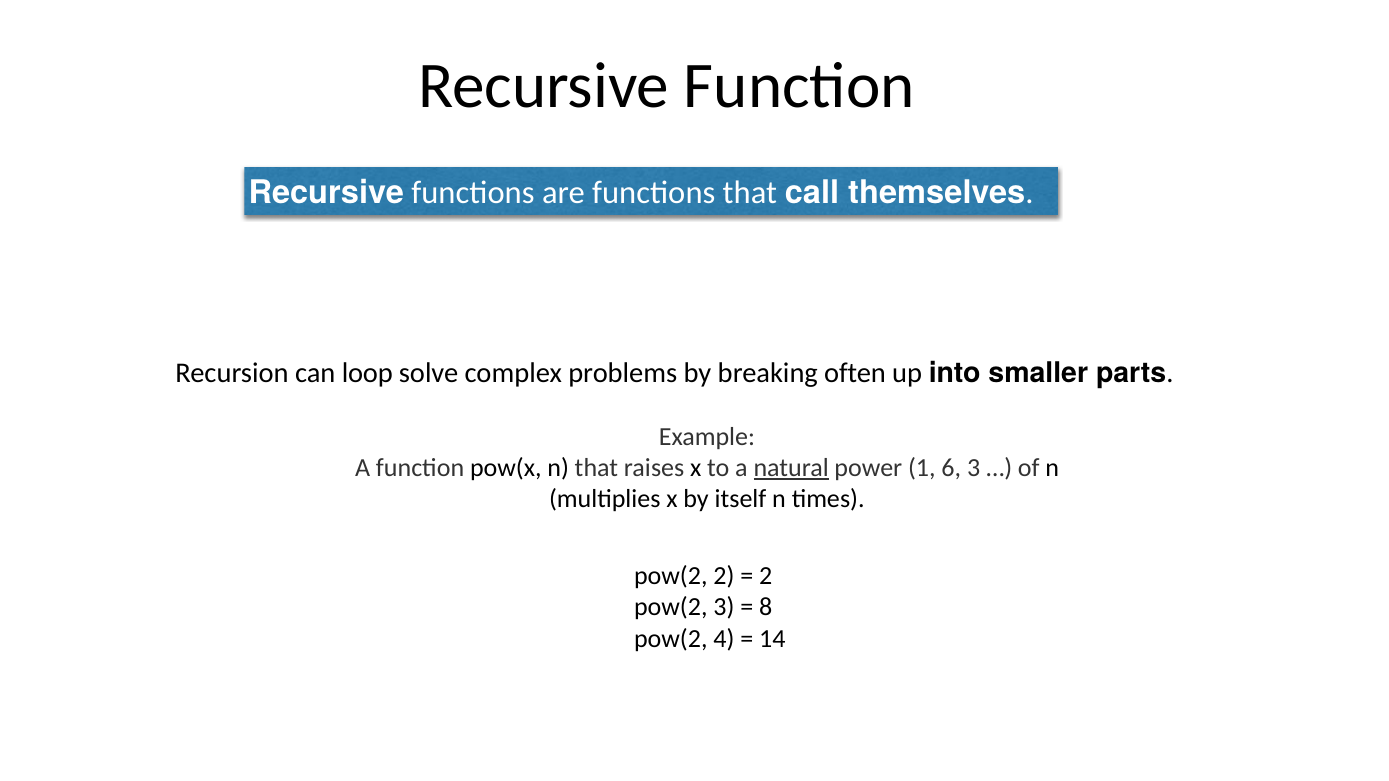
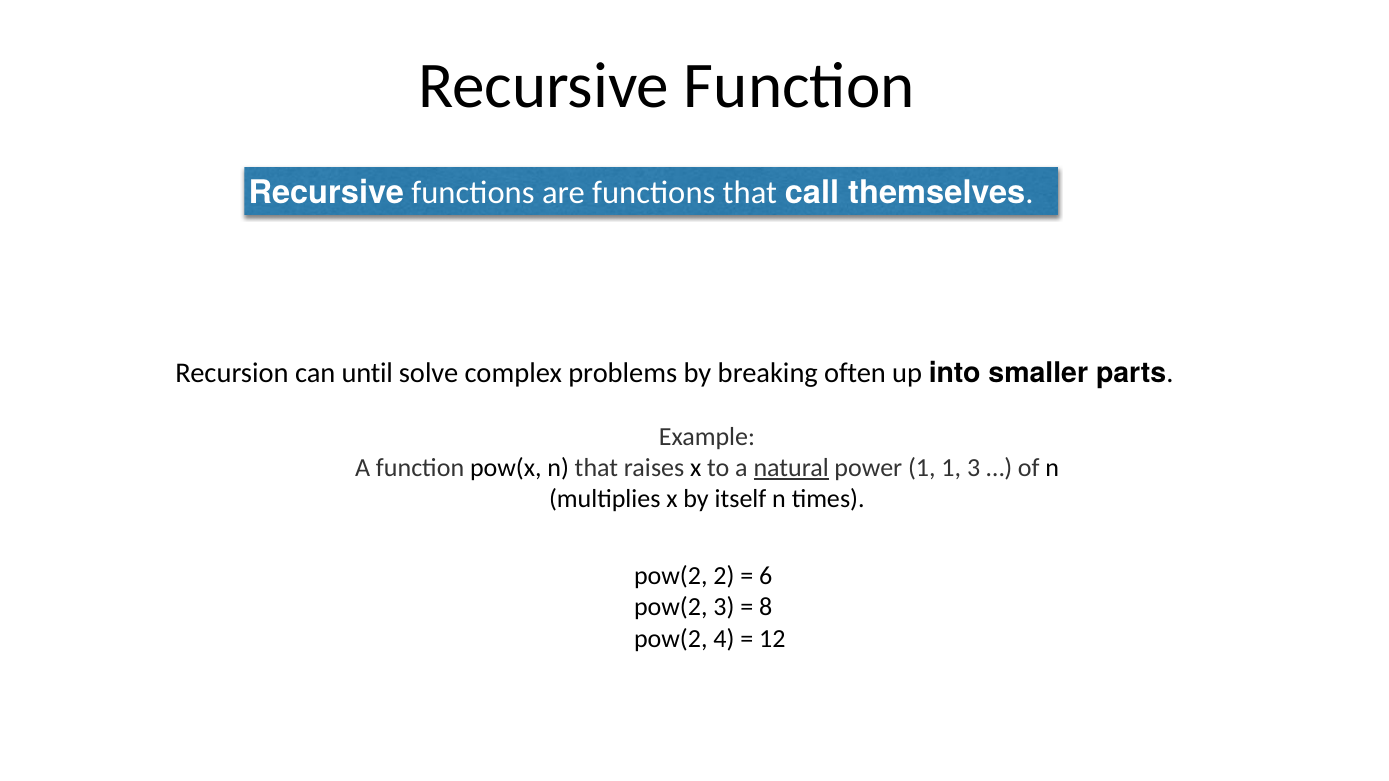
loop: loop -> until (367, 374)
1 6: 6 -> 1 (951, 468)
2: 2 -> 6 (766, 576)
14: 14 -> 12 (772, 639)
